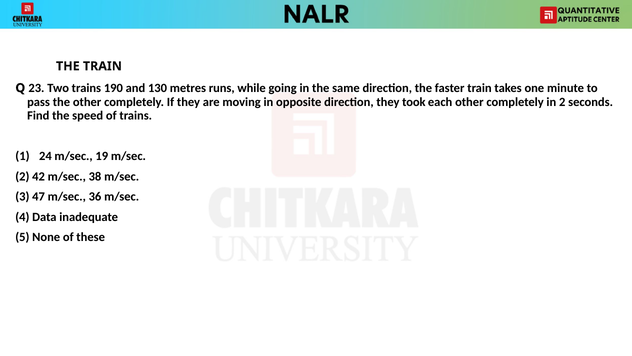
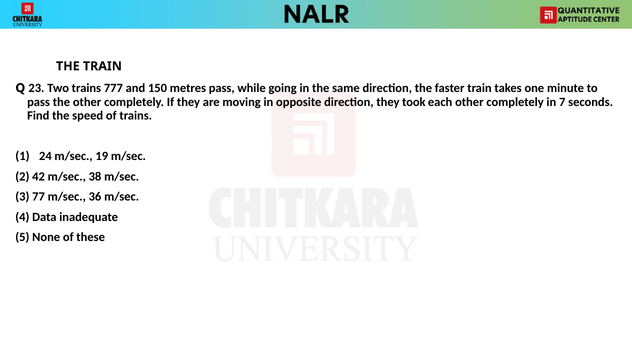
190: 190 -> 777 (113, 88)
130: 130 -> 150 (158, 88)
metres runs: runs -> pass (222, 88)
in 2: 2 -> 7 (562, 102)
47: 47 -> 77 (39, 197)
